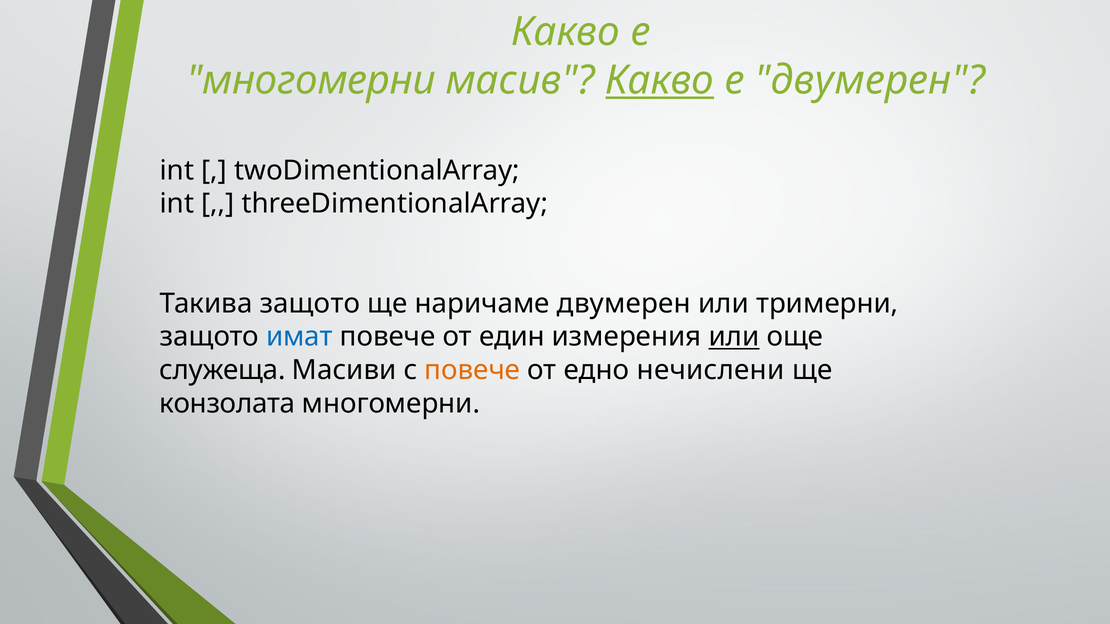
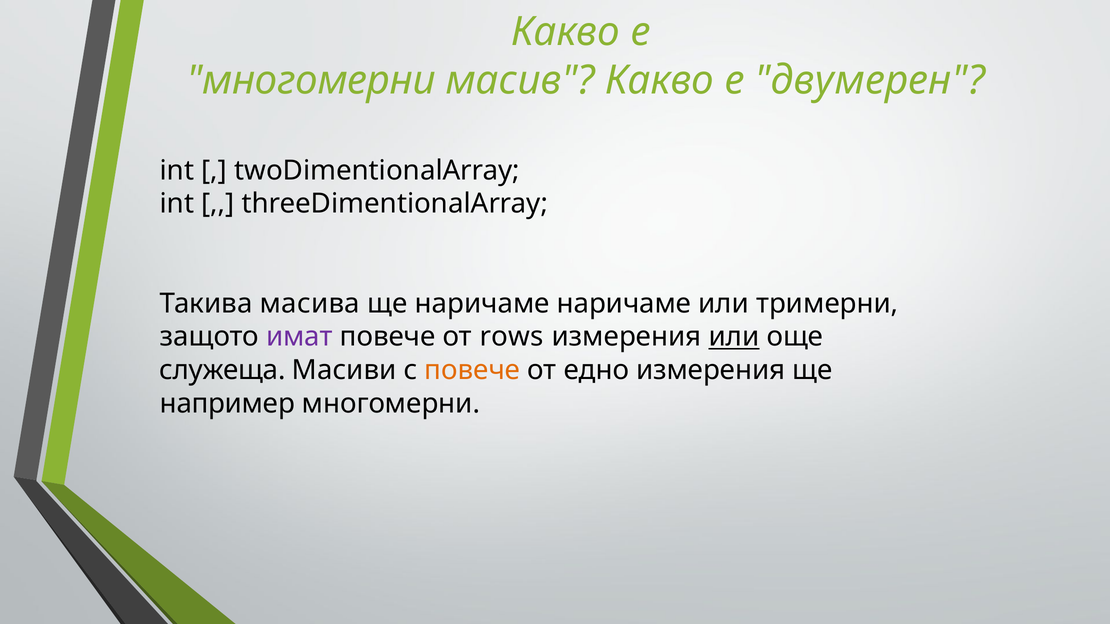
Какво underline: present -> none (660, 80)
Такива защото: защото -> масива (310, 304)
наричаме двумерен: двумерен -> наричаме (624, 304)
имат colour: blue -> purple (299, 337)
един: един -> rows (512, 337)
едно нечислени: нечислени -> измерения (711, 370)
конзолата: конзолата -> например (227, 404)
